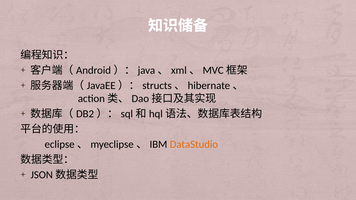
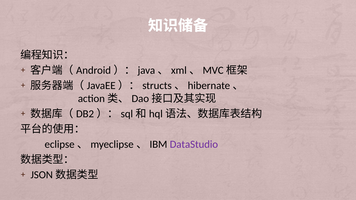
DataStudio colour: orange -> purple (194, 145)
